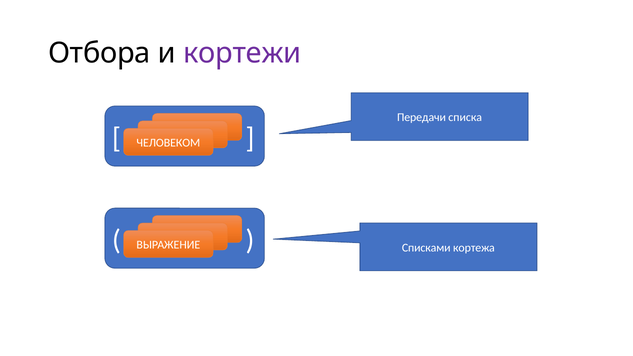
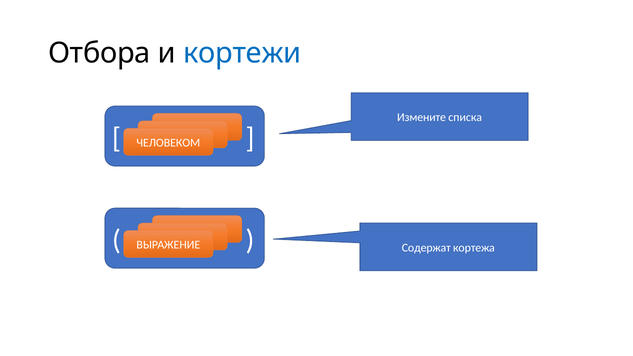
кортежи colour: purple -> blue (242, 53)
Передачи: Передачи -> Измените (421, 117)
Списками: Списками -> Содержат (426, 248)
